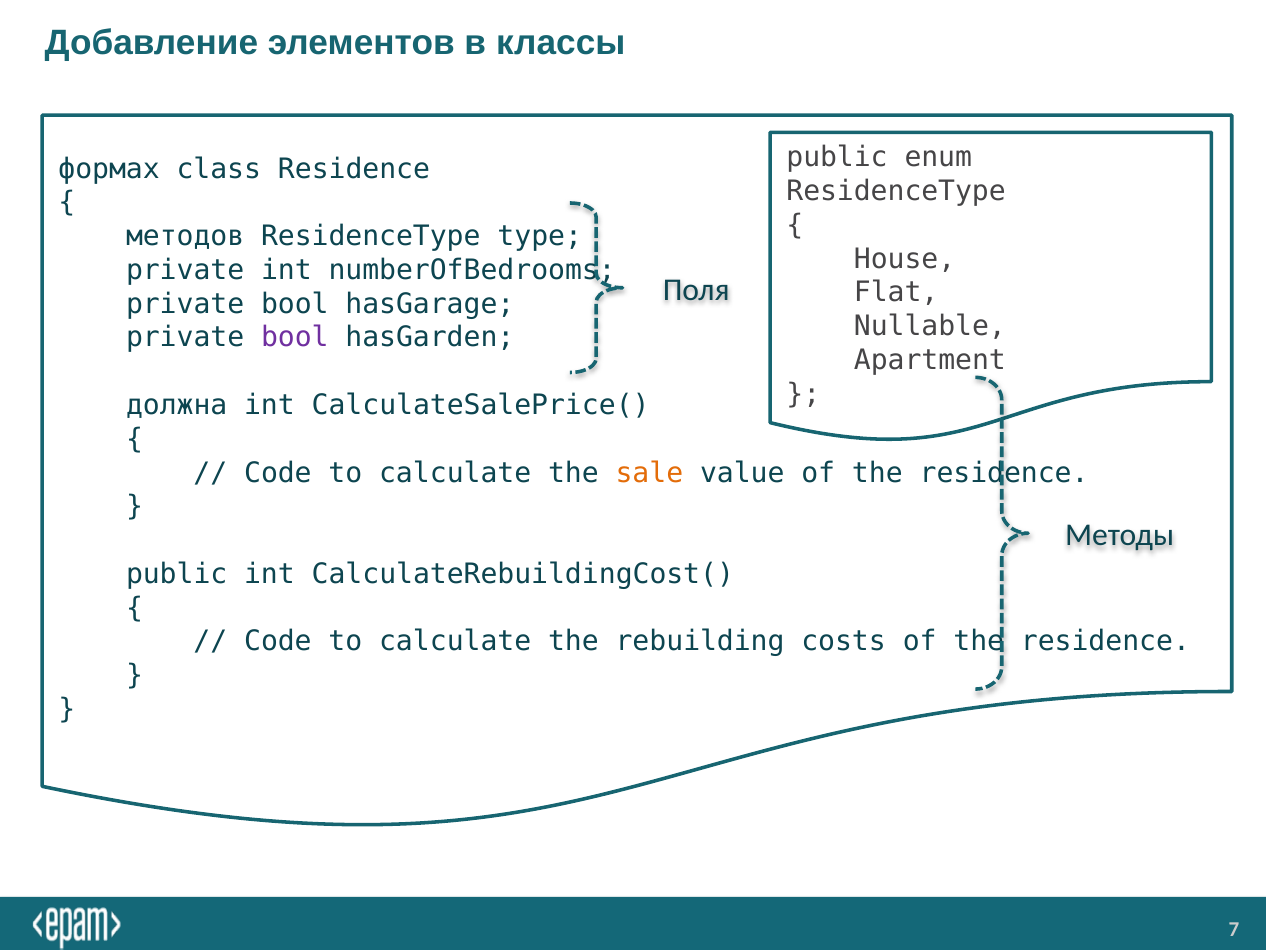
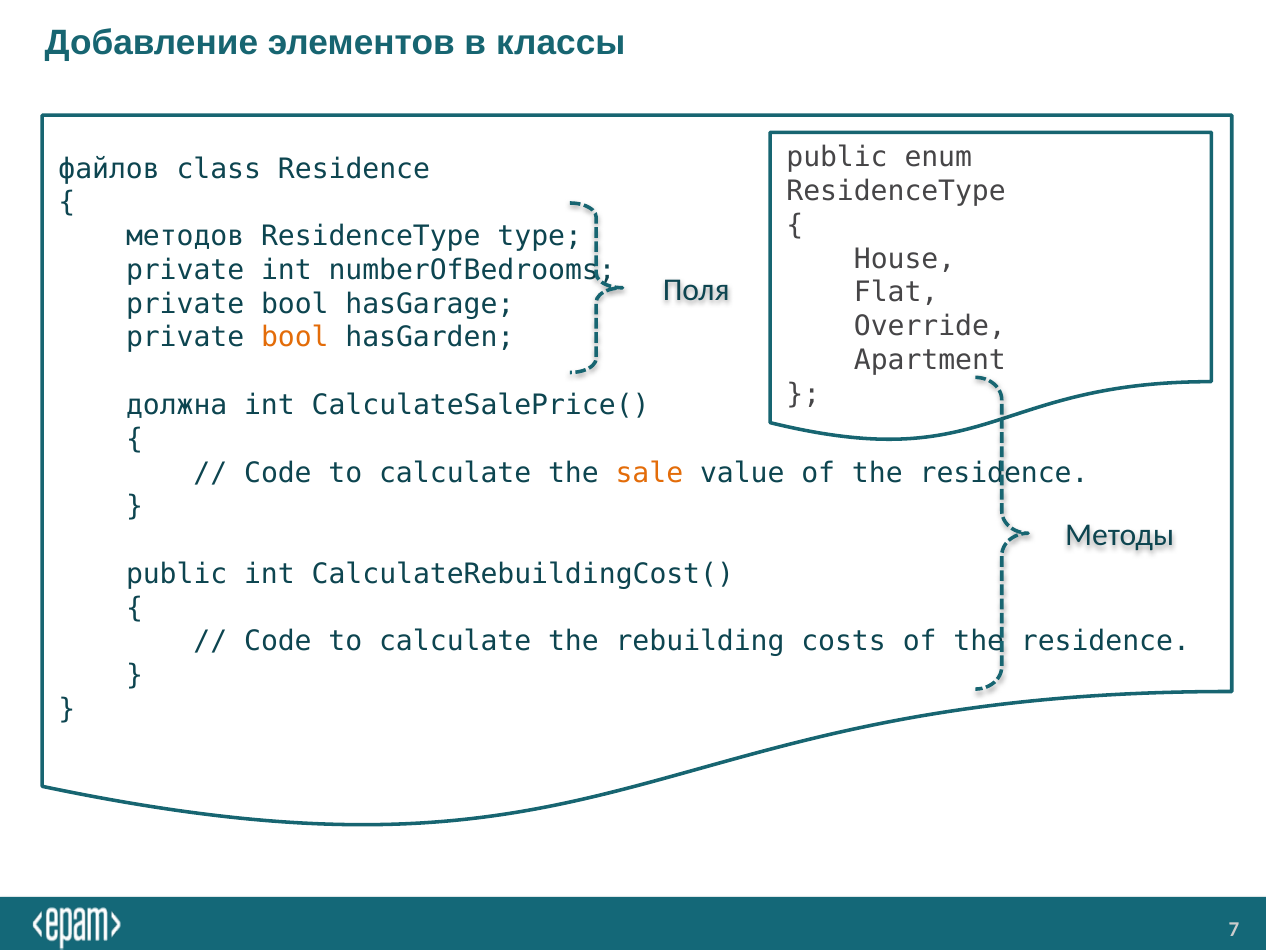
формах: формах -> файлов (109, 169)
Nullable: Nullable -> Override (930, 326)
bool colour: purple -> orange (295, 338)
